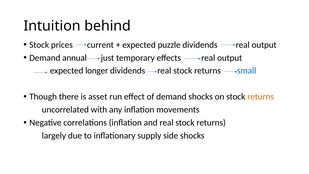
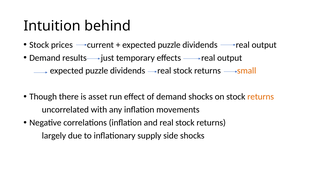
annual: annual -> results (74, 58)
longer: longer -> puzzle (97, 71)
small colour: blue -> orange (247, 71)
